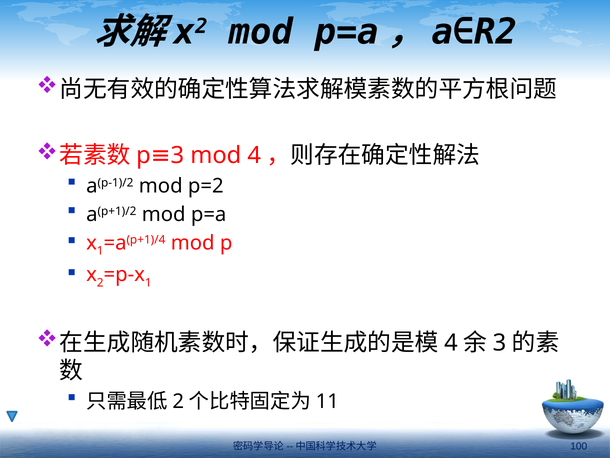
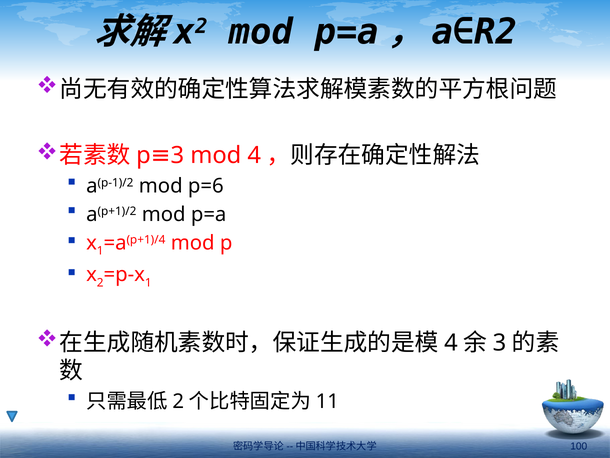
p=2: p=2 -> p=6 (206, 186)
